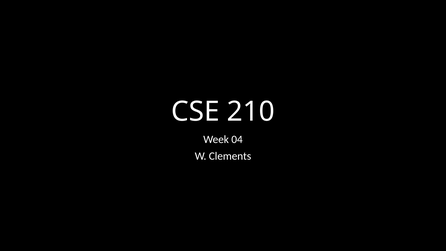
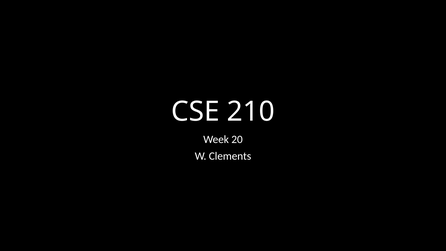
04: 04 -> 20 (237, 139)
